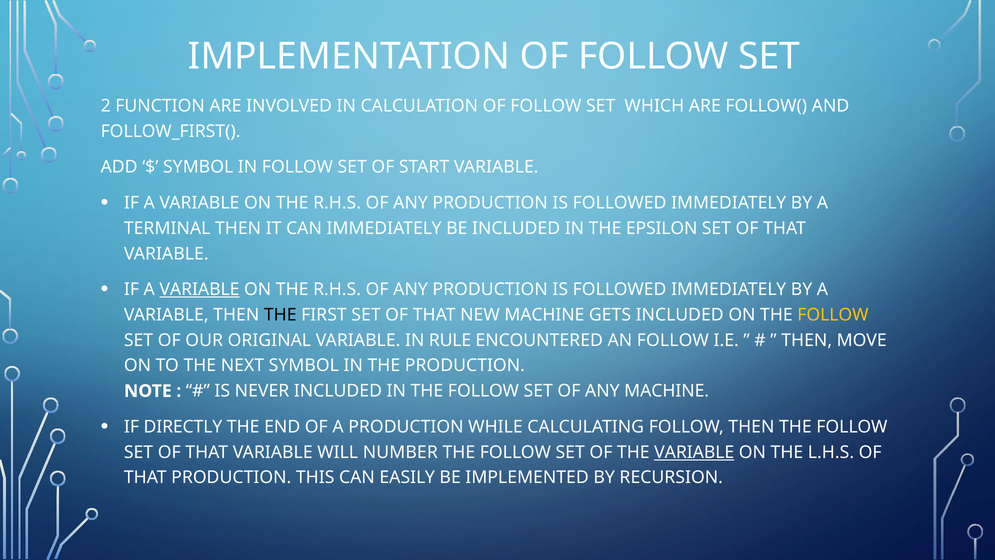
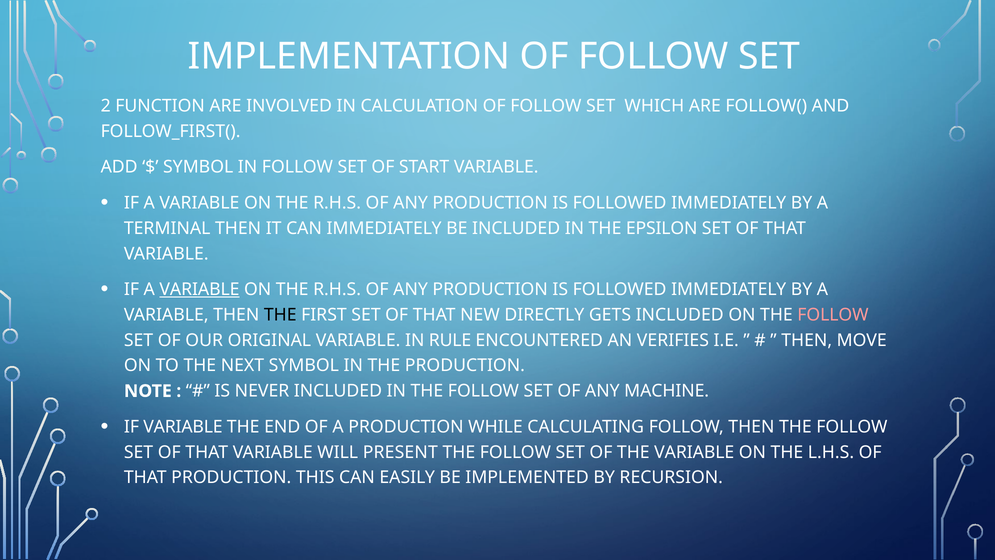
NEW MACHINE: MACHINE -> DIRECTLY (544, 315)
FOLLOW colour: yellow -> pink (833, 315)
AN FOLLOW: FOLLOW -> VERIFIES (673, 340)
IF DIRECTLY: DIRECTLY -> VARIABLE (183, 427)
NUMBER: NUMBER -> PRESENT (400, 452)
VARIABLE underline: present -> none (694, 452)
